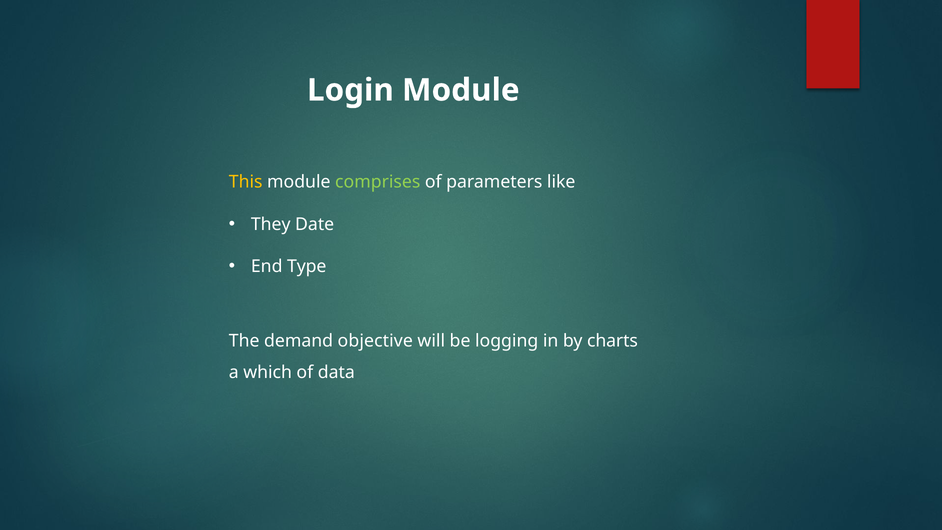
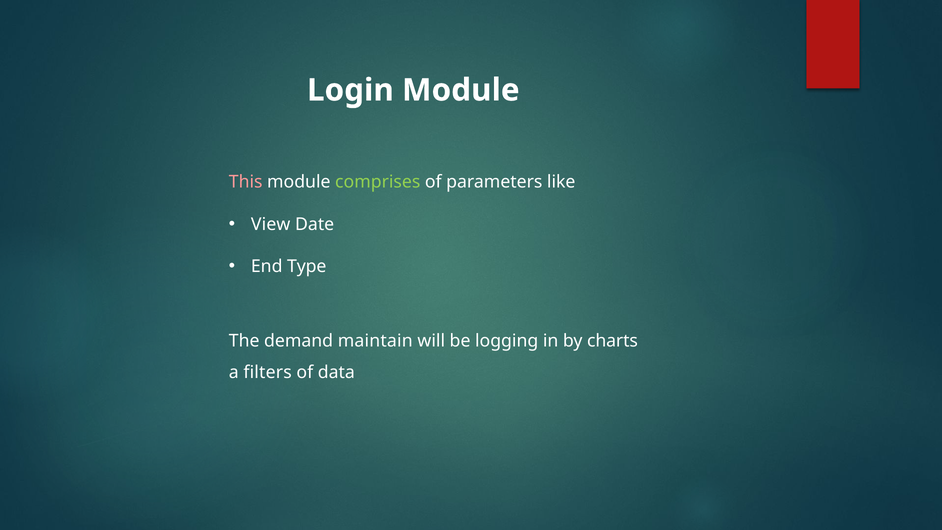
This colour: yellow -> pink (246, 182)
They: They -> View (271, 224)
objective: objective -> maintain (375, 341)
which: which -> filters (268, 373)
